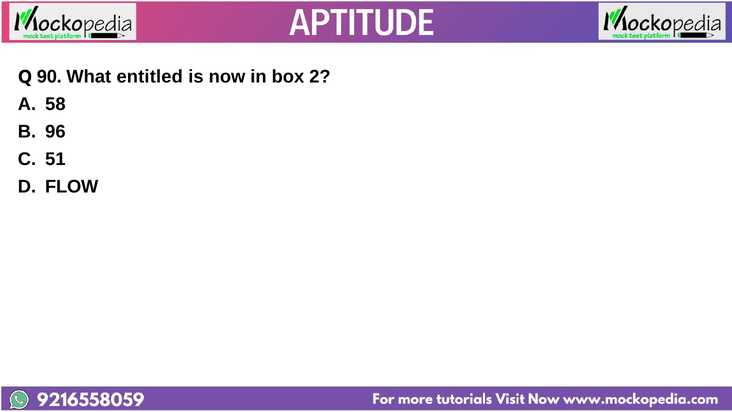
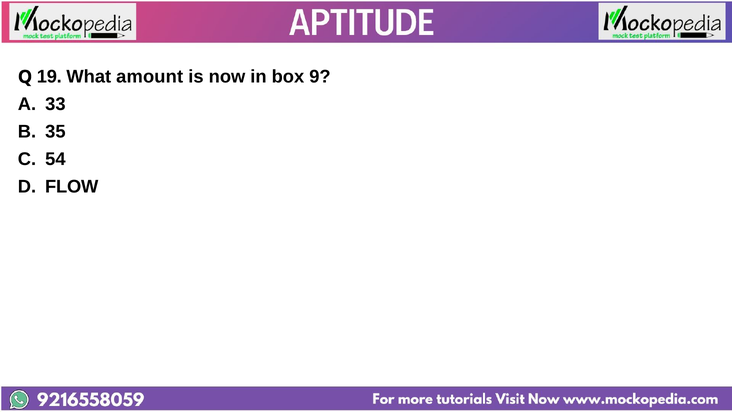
90: 90 -> 19 (49, 77)
entitled: entitled -> amount (150, 77)
2: 2 -> 9 (320, 77)
58: 58 -> 33 (55, 104)
96: 96 -> 35 (55, 132)
51: 51 -> 54 (55, 159)
